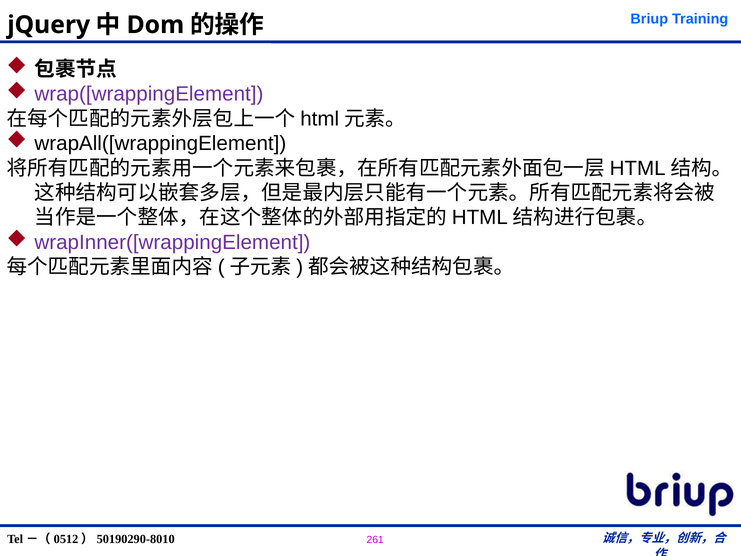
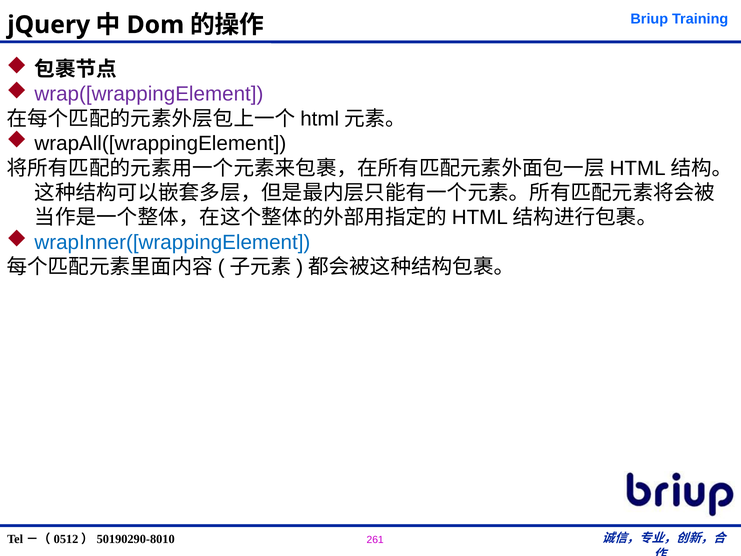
wrapInner([wrappingElement colour: purple -> blue (172, 242)
